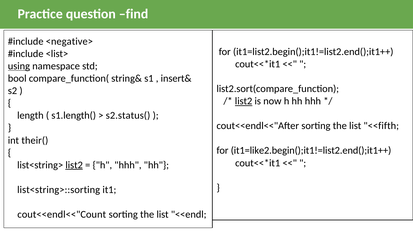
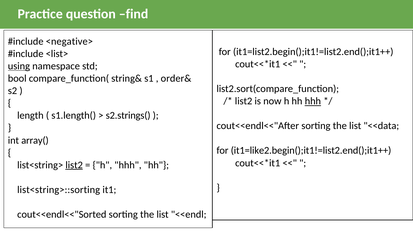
insert&: insert& -> order& (176, 79)
list2 underline: present -> none (244, 101)
hhh underline: none -> present (313, 101)
s2.status(: s2.status( -> s2.strings( (128, 116)
<<fifth: <<fifth -> <<data (381, 126)
their(: their( -> array( (35, 140)
cout<<endl<<"Count: cout<<endl<<"Count -> cout<<endl<<"Sorted (62, 215)
